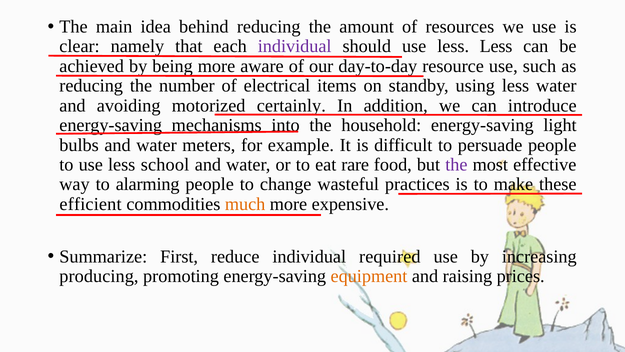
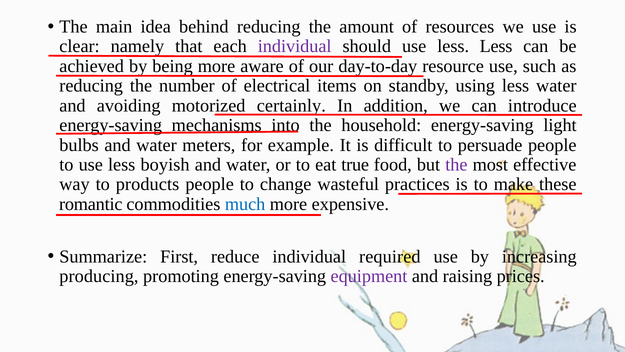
school: school -> boyish (165, 165)
rare: rare -> true (355, 165)
alarming: alarming -> products (148, 184)
efficient: efficient -> romantic (91, 204)
much colour: orange -> blue (245, 204)
equipment colour: orange -> purple (369, 276)
